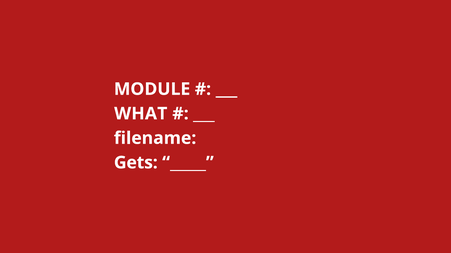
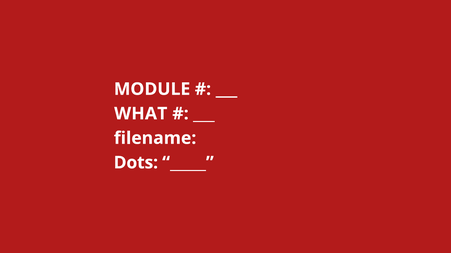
Gets: Gets -> Dots (136, 163)
